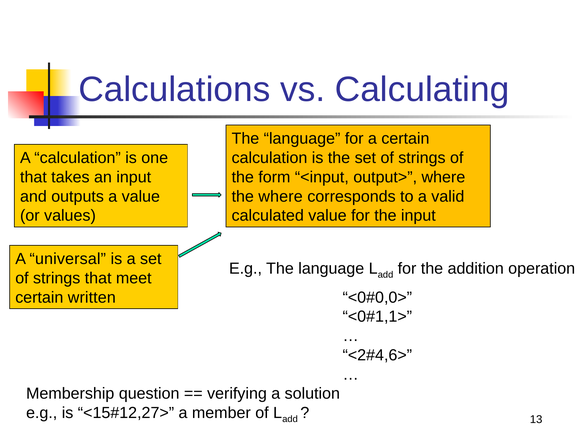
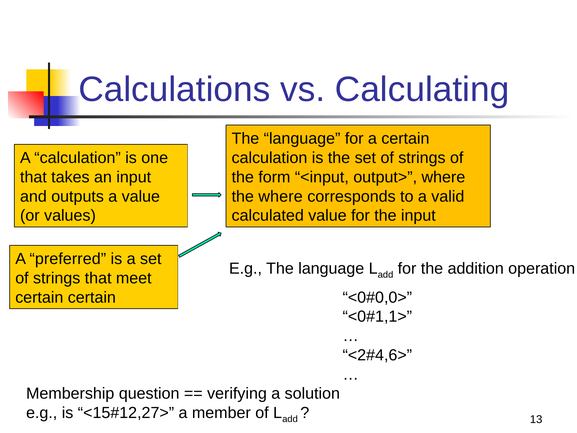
universal: universal -> preferred (68, 259)
certain written: written -> certain (92, 297)
